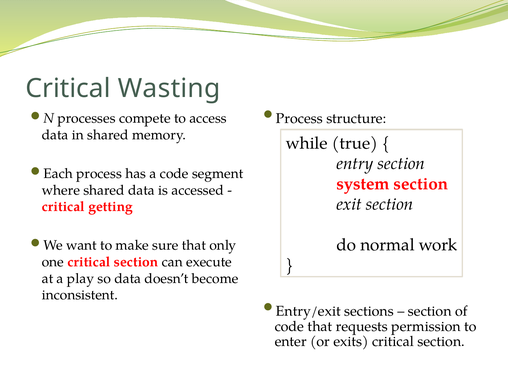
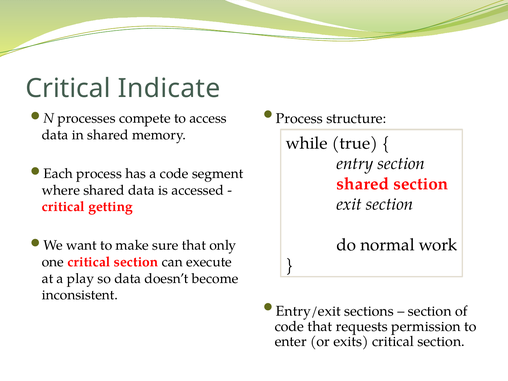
Wasting: Wasting -> Indicate (169, 89)
system: system -> shared (363, 184)
